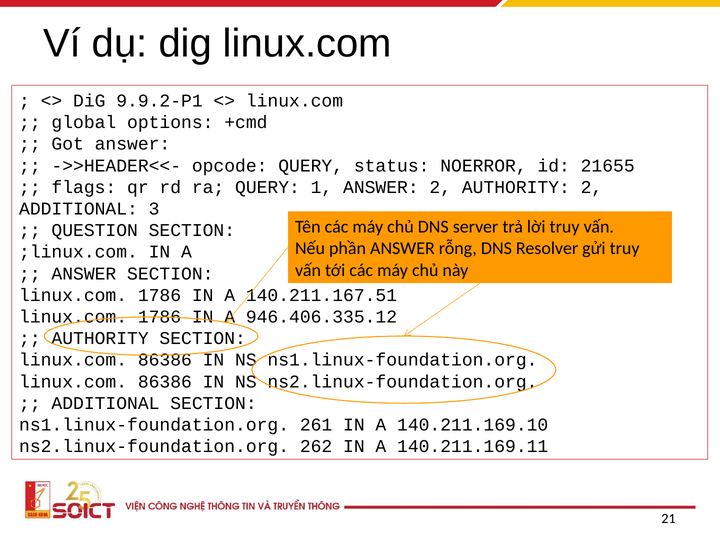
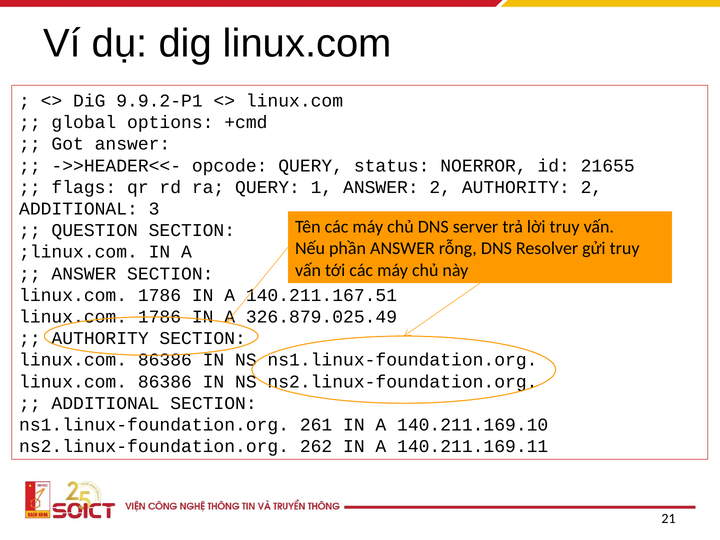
946.406.335.12: 946.406.335.12 -> 326.879.025.49 (321, 317)
